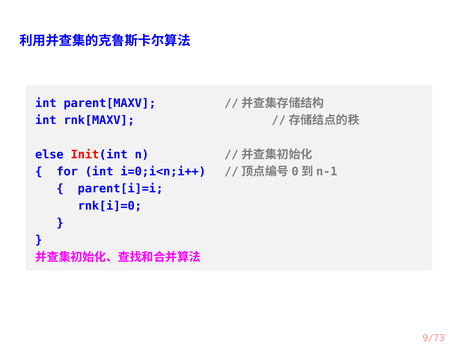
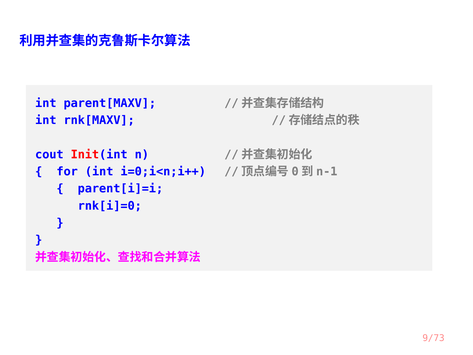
else: else -> cout (49, 154)
